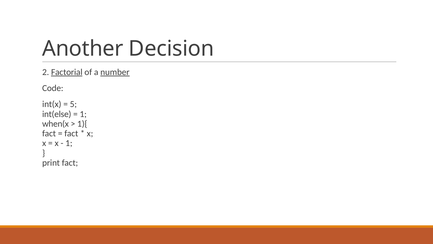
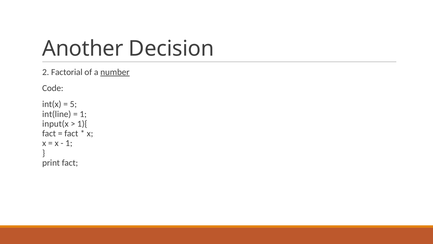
Factorial underline: present -> none (67, 72)
int(else: int(else -> int(line (57, 114)
when(x: when(x -> input(x (55, 124)
